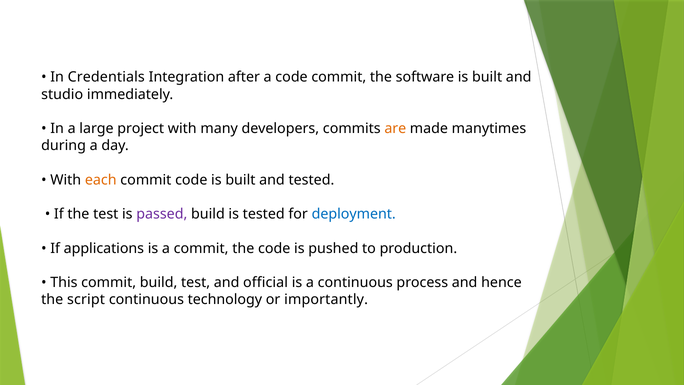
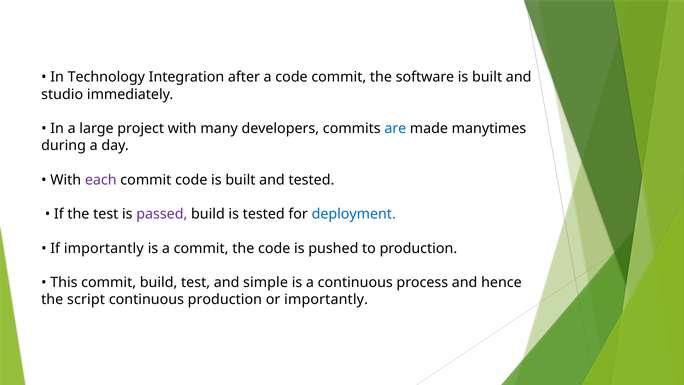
Credentials: Credentials -> Technology (106, 77)
are colour: orange -> blue (395, 128)
each colour: orange -> purple (101, 180)
If applications: applications -> importantly (104, 248)
official: official -> simple (266, 282)
continuous technology: technology -> production (225, 300)
